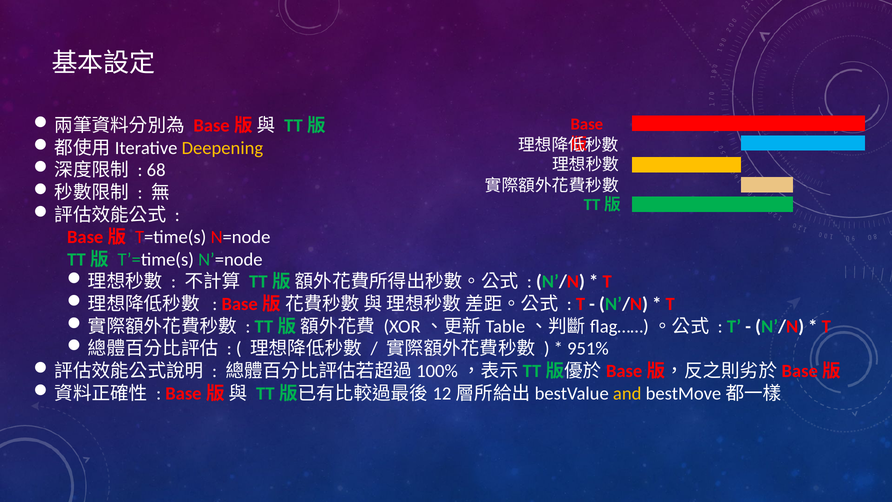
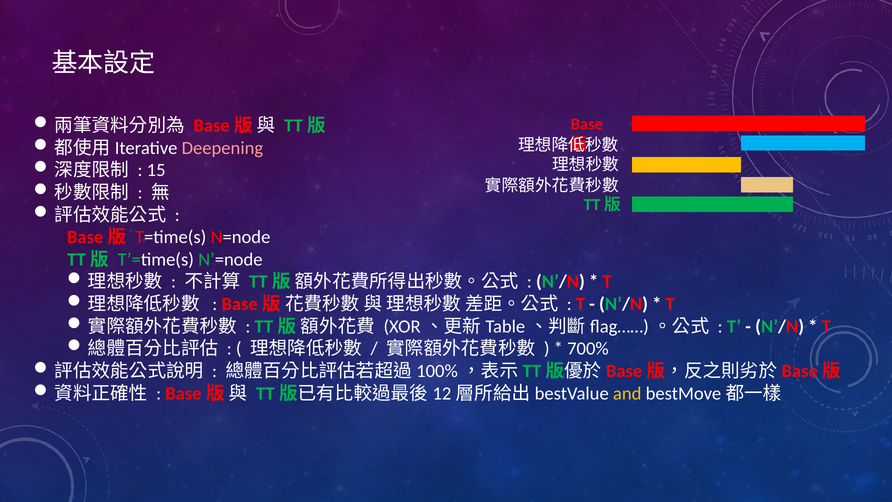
Deepening colour: yellow -> pink (222, 148)
68: 68 -> 15 (156, 170)
951%: 951% -> 700% (588, 349)
